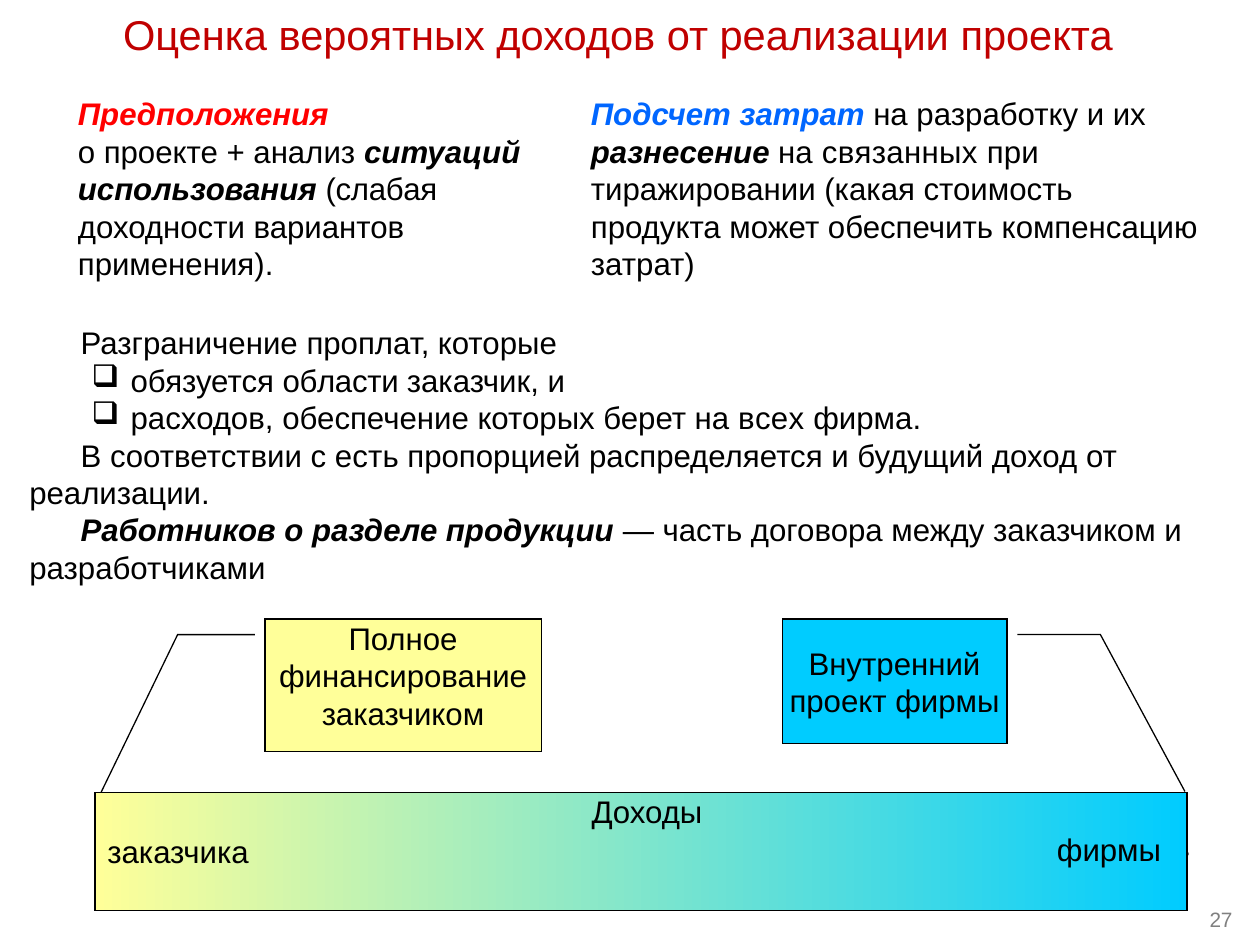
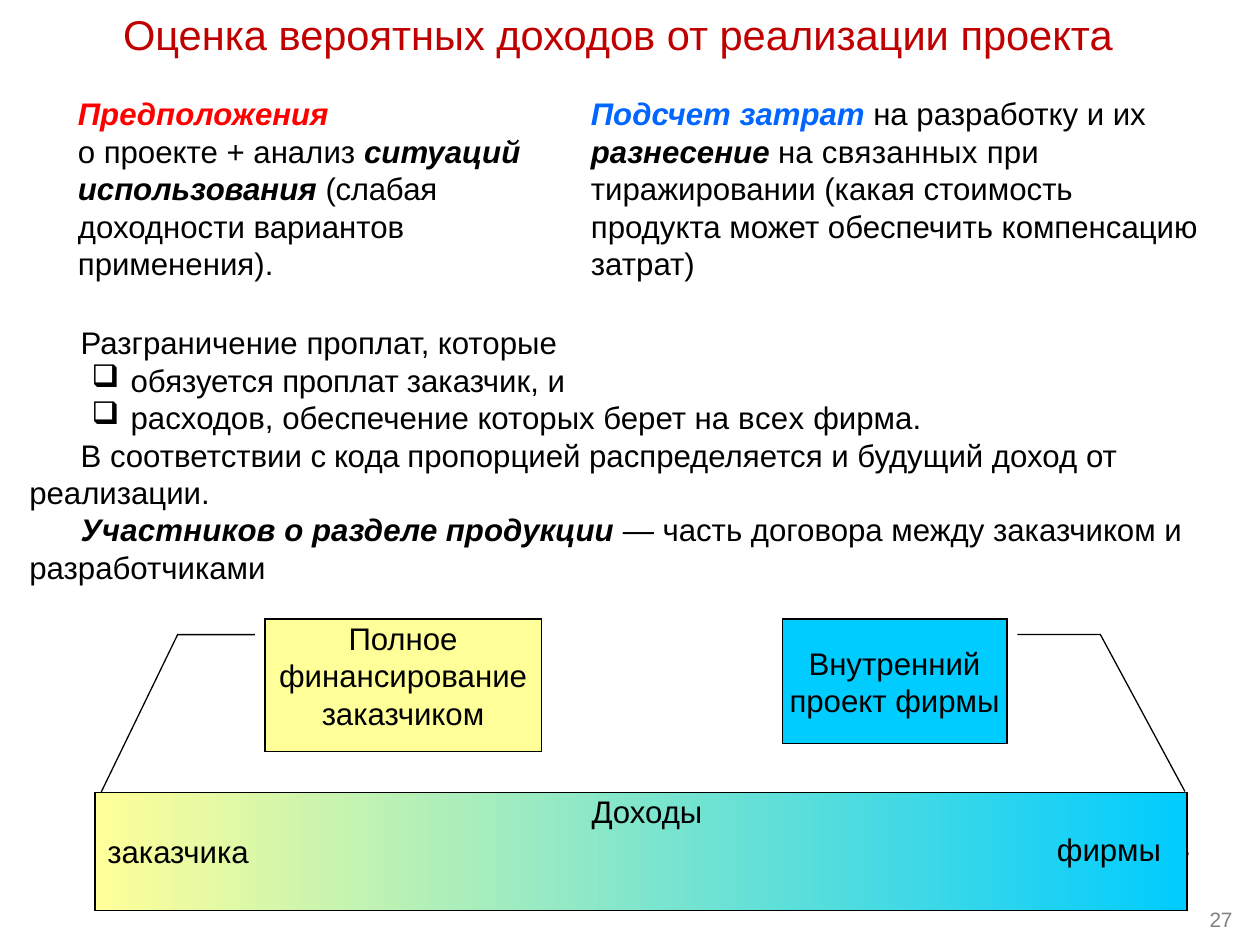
обязуется области: области -> проплат (341, 382)
есть: есть -> кода (367, 457)
Работников: Работников -> Участников (178, 532)
